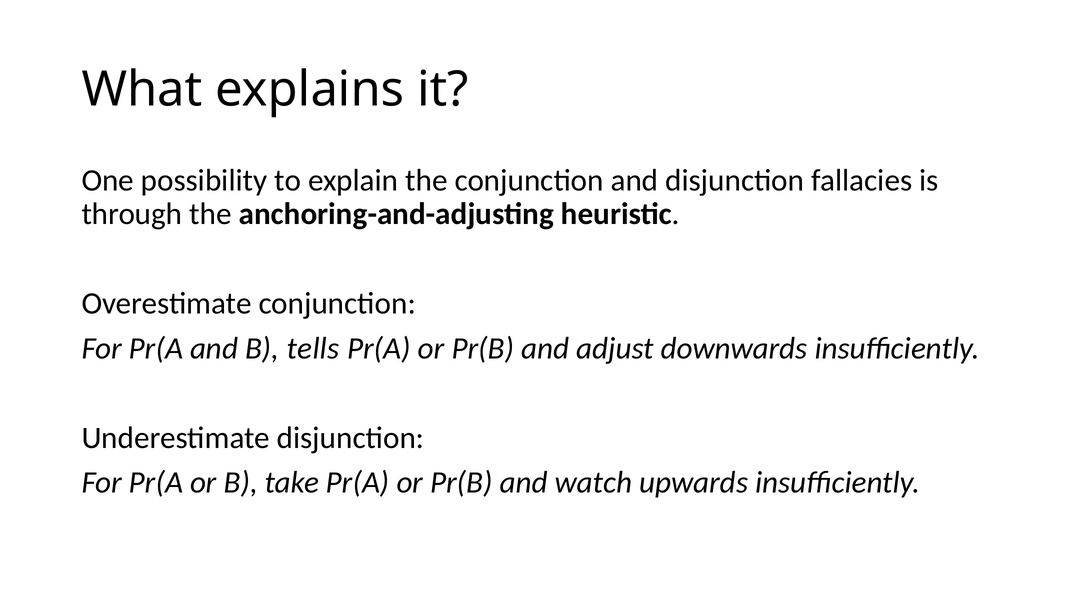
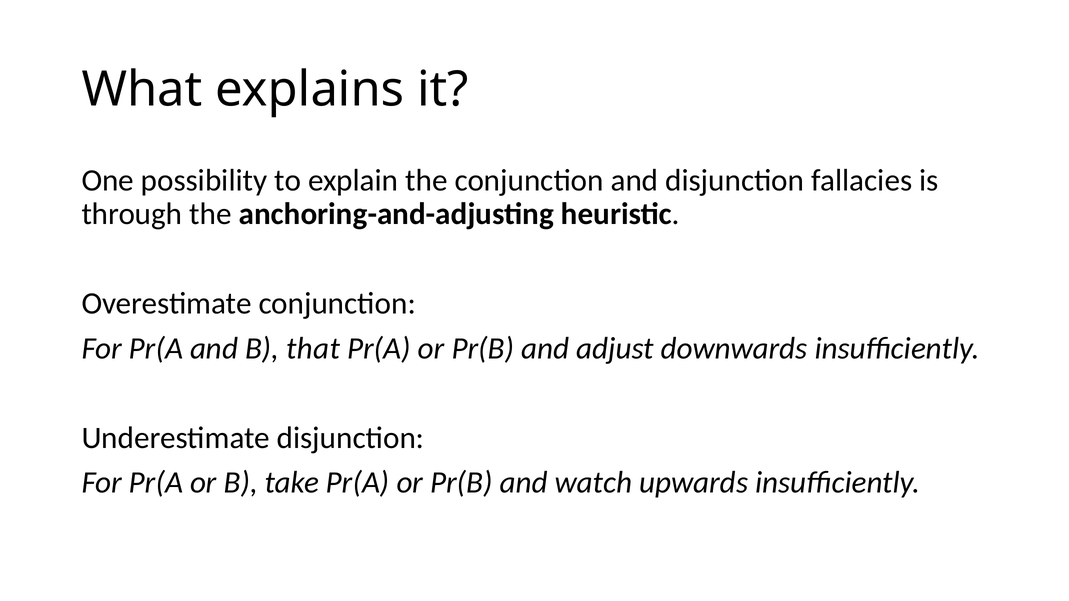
tells: tells -> that (313, 349)
